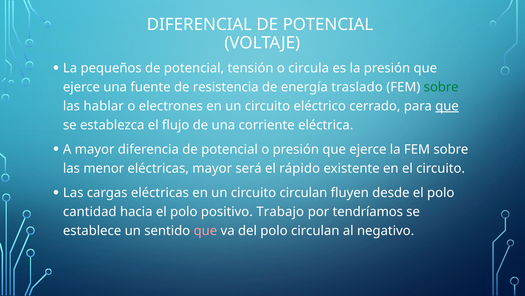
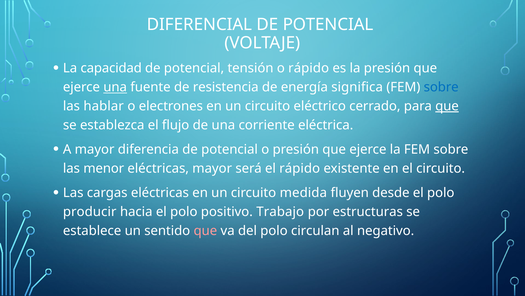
pequeños: pequeños -> capacidad (111, 68)
o circula: circula -> rápido (309, 68)
una underline: none -> present (115, 87)
traslado: traslado -> significa (357, 87)
sobre colour: green -> blue (441, 87)
circuito circulan: circulan -> medida (303, 192)
cantidad: cantidad -> producir (90, 211)
tendríamos: tendríamos -> estructuras (368, 211)
